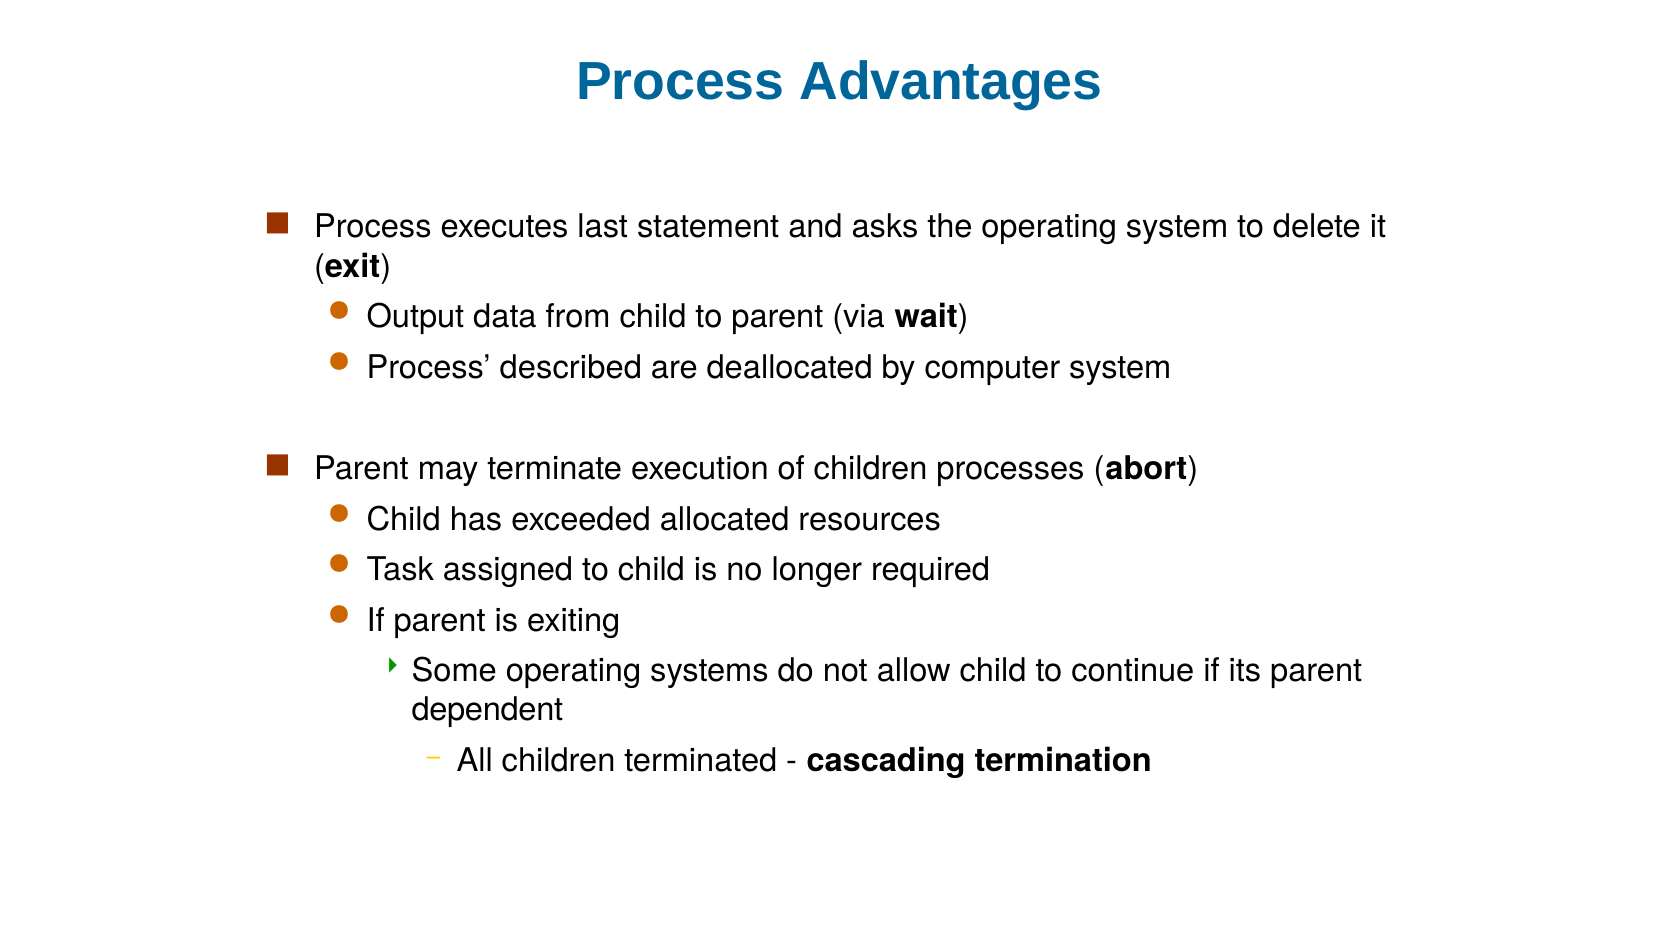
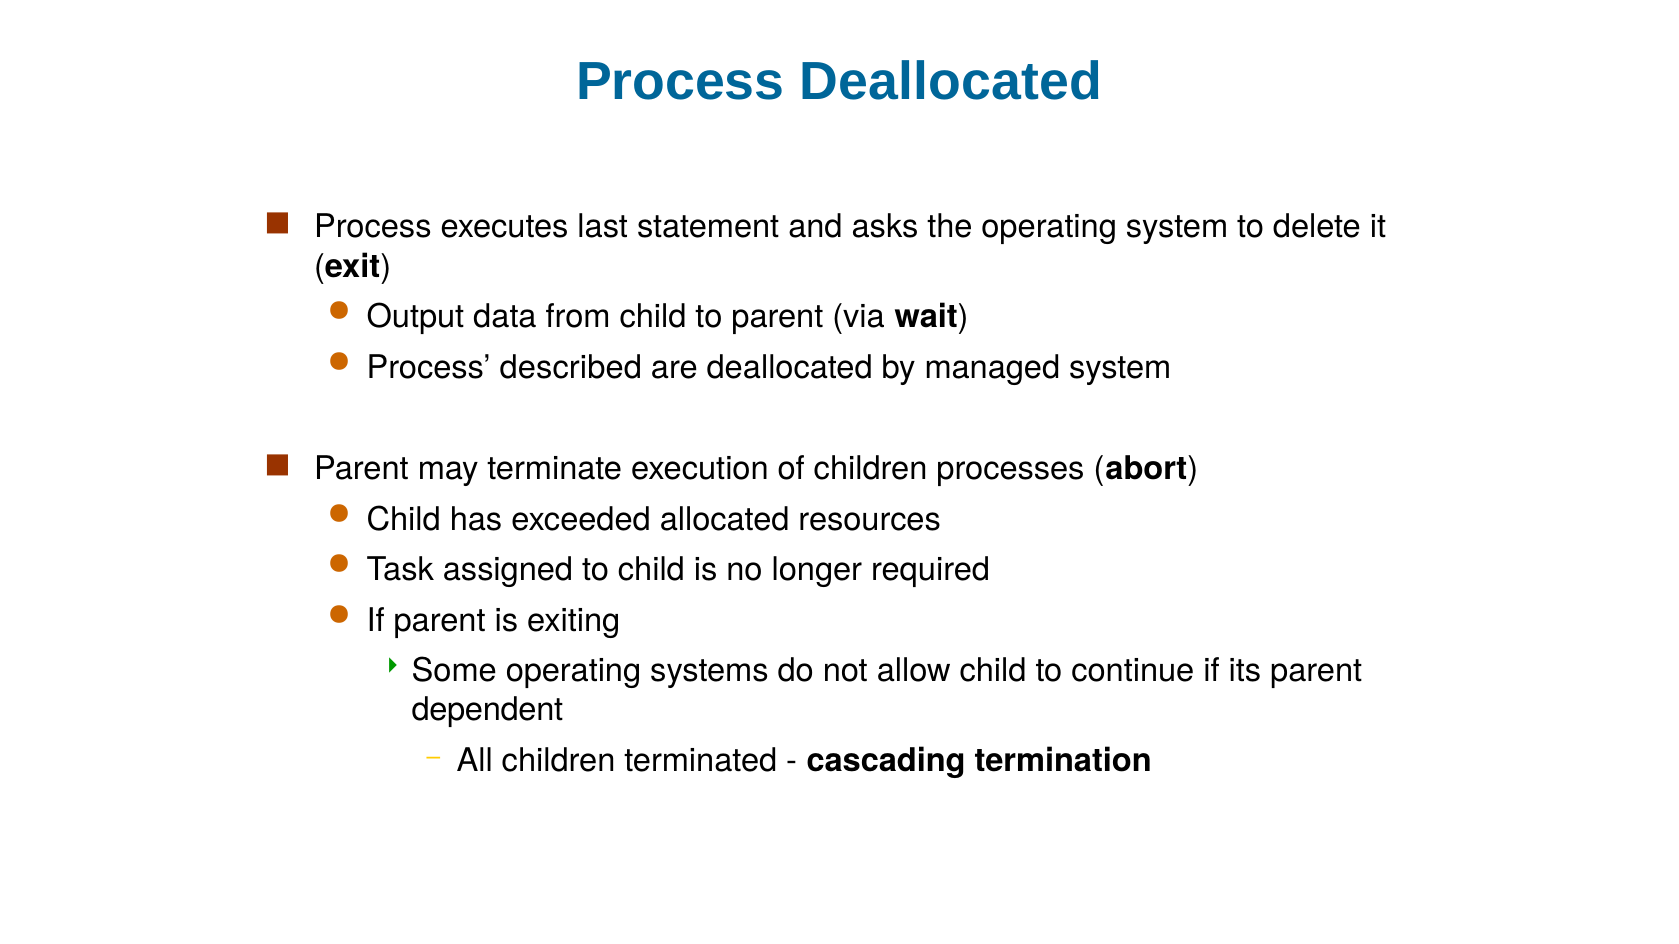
Process Advantages: Advantages -> Deallocated (951, 82)
computer: computer -> managed (992, 368)
